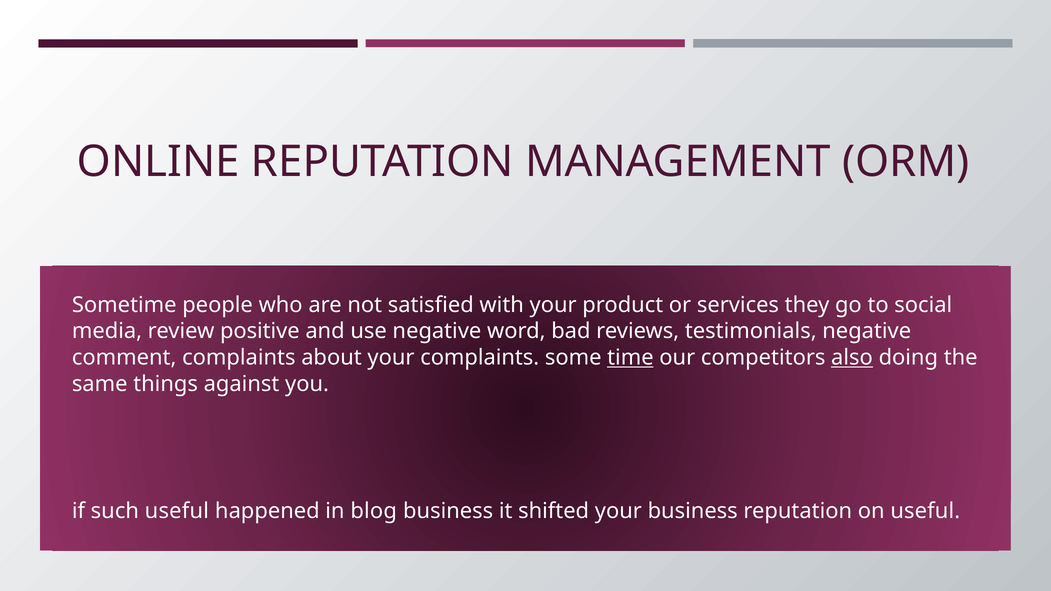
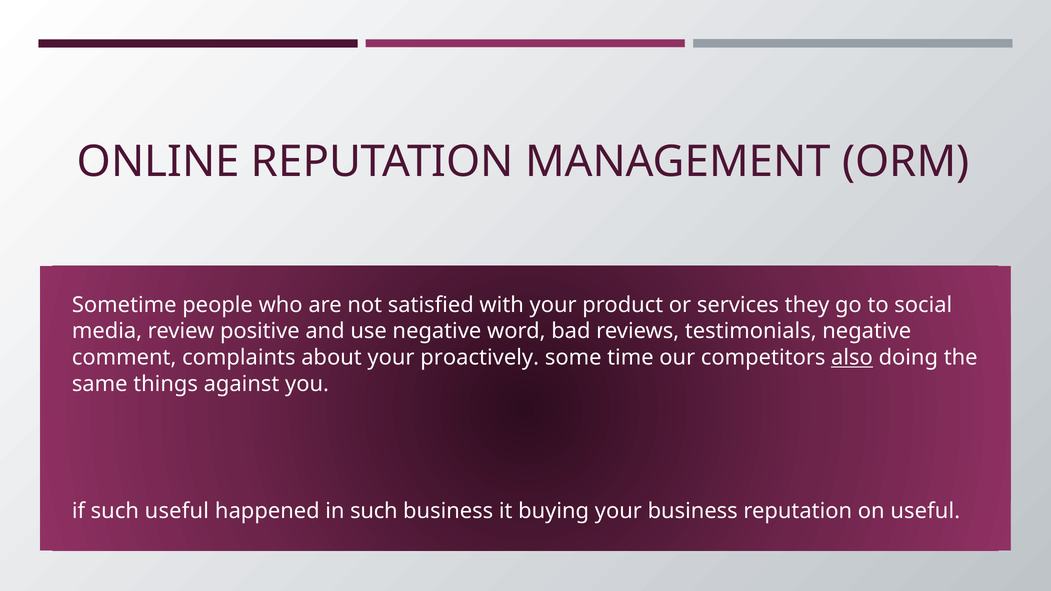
your complaints: complaints -> proactively (480, 358)
time underline: present -> none (630, 358)
in blog: blog -> such (374, 511)
shifted: shifted -> buying (554, 511)
